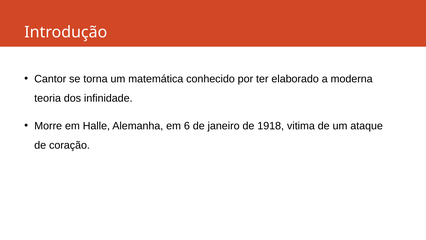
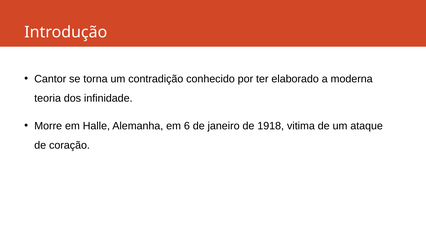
matemática: matemática -> contradição (156, 79)
